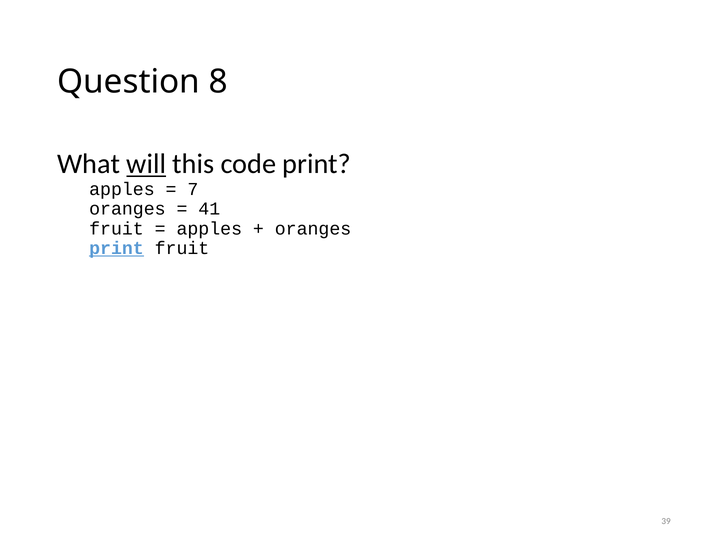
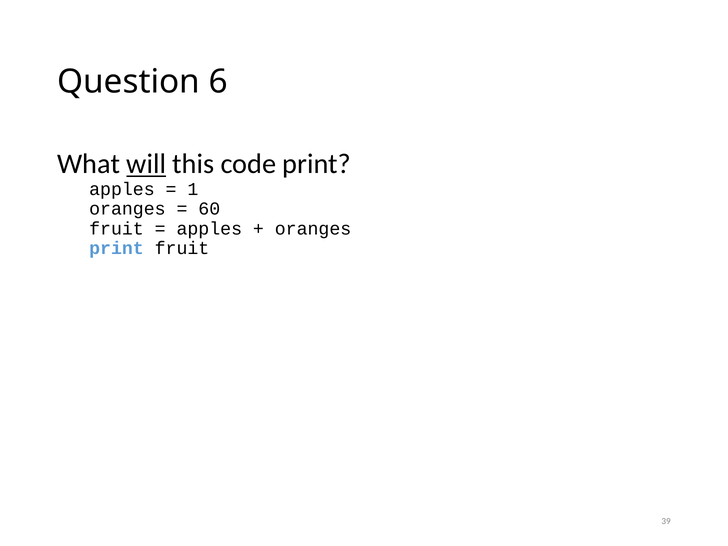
8: 8 -> 6 (218, 82)
7: 7 -> 1 (193, 189)
41: 41 -> 60 (209, 209)
print underline: present -> none (116, 248)
